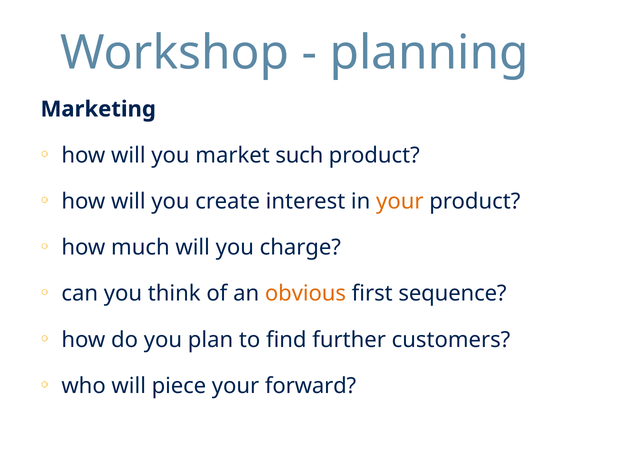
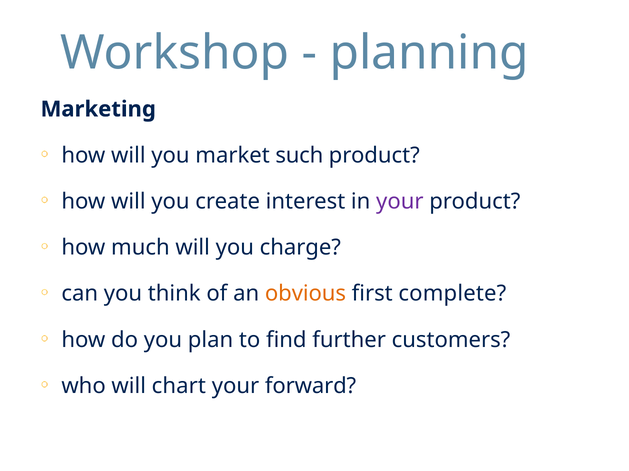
your colour: orange -> purple (400, 202)
sequence: sequence -> complete (452, 294)
piece: piece -> chart (179, 386)
